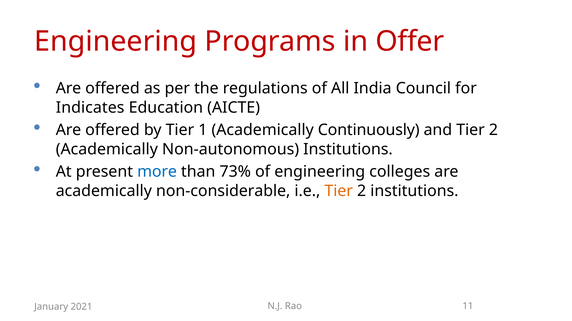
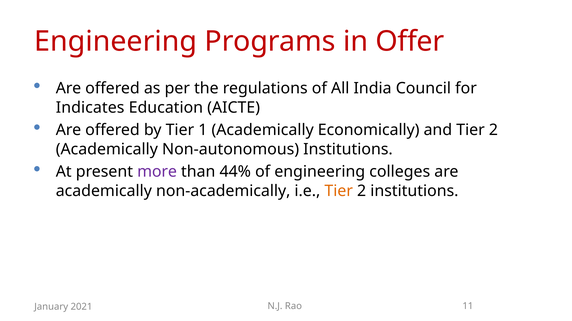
Continuously: Continuously -> Economically (369, 130)
more colour: blue -> purple (157, 172)
73%: 73% -> 44% (235, 172)
non-considerable: non-considerable -> non-academically (223, 191)
